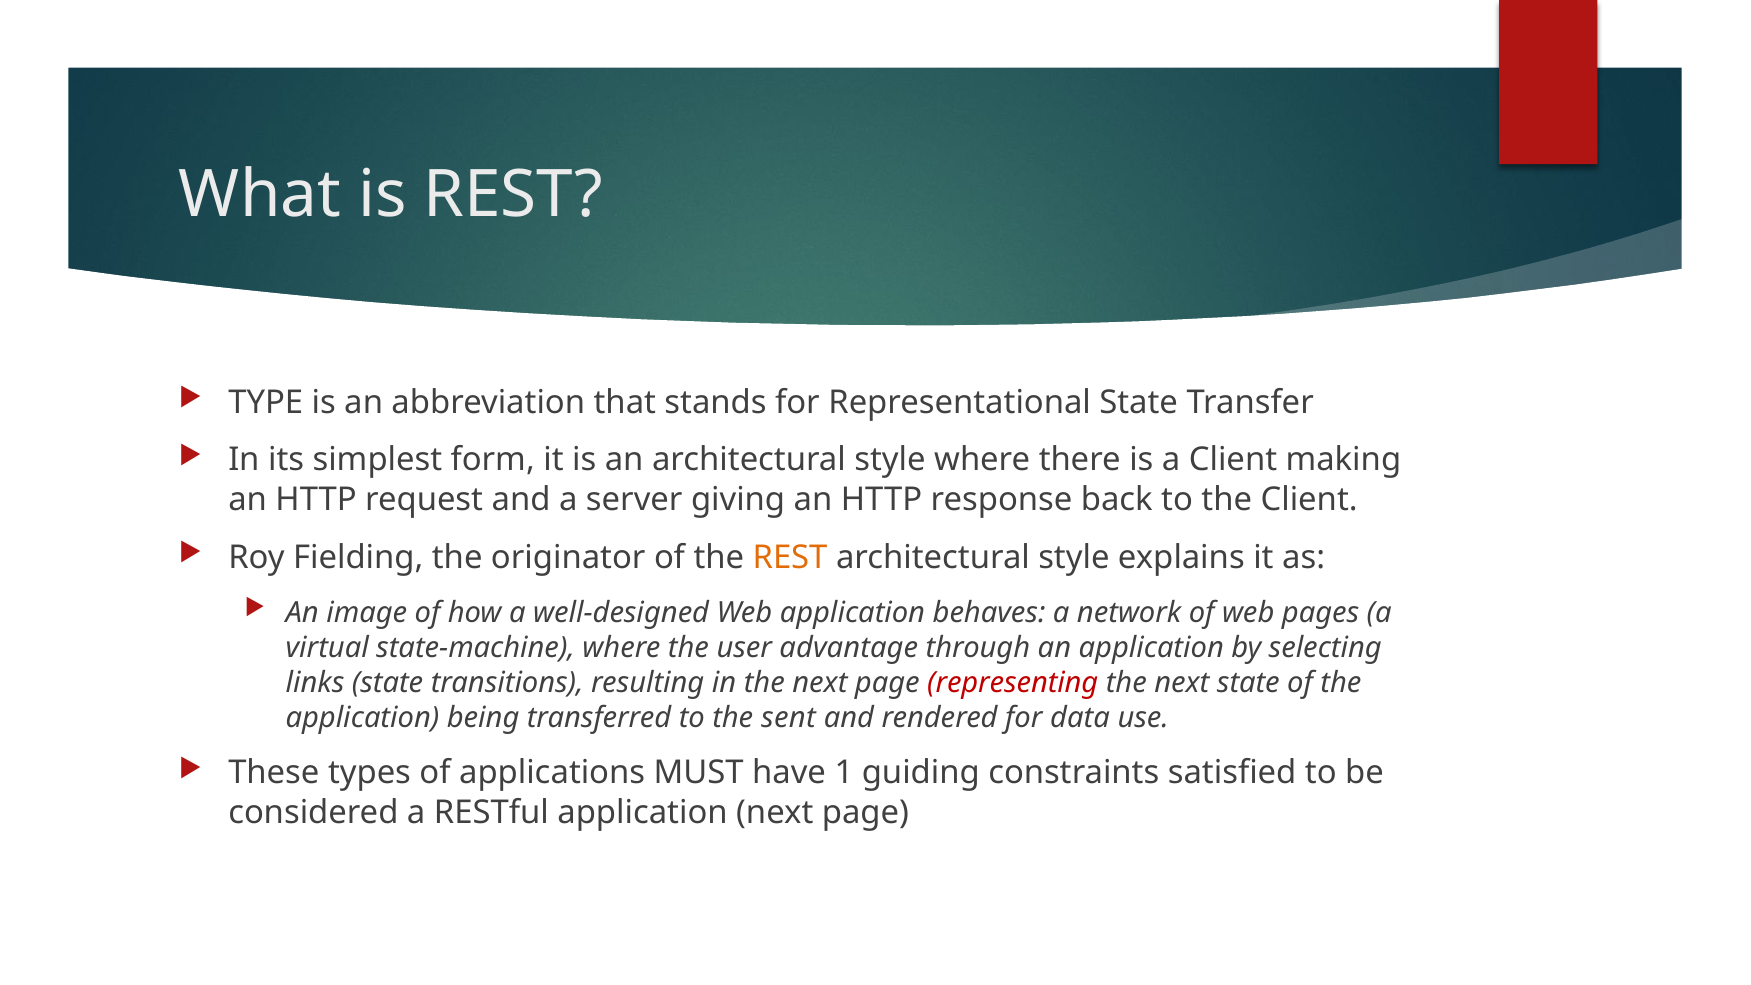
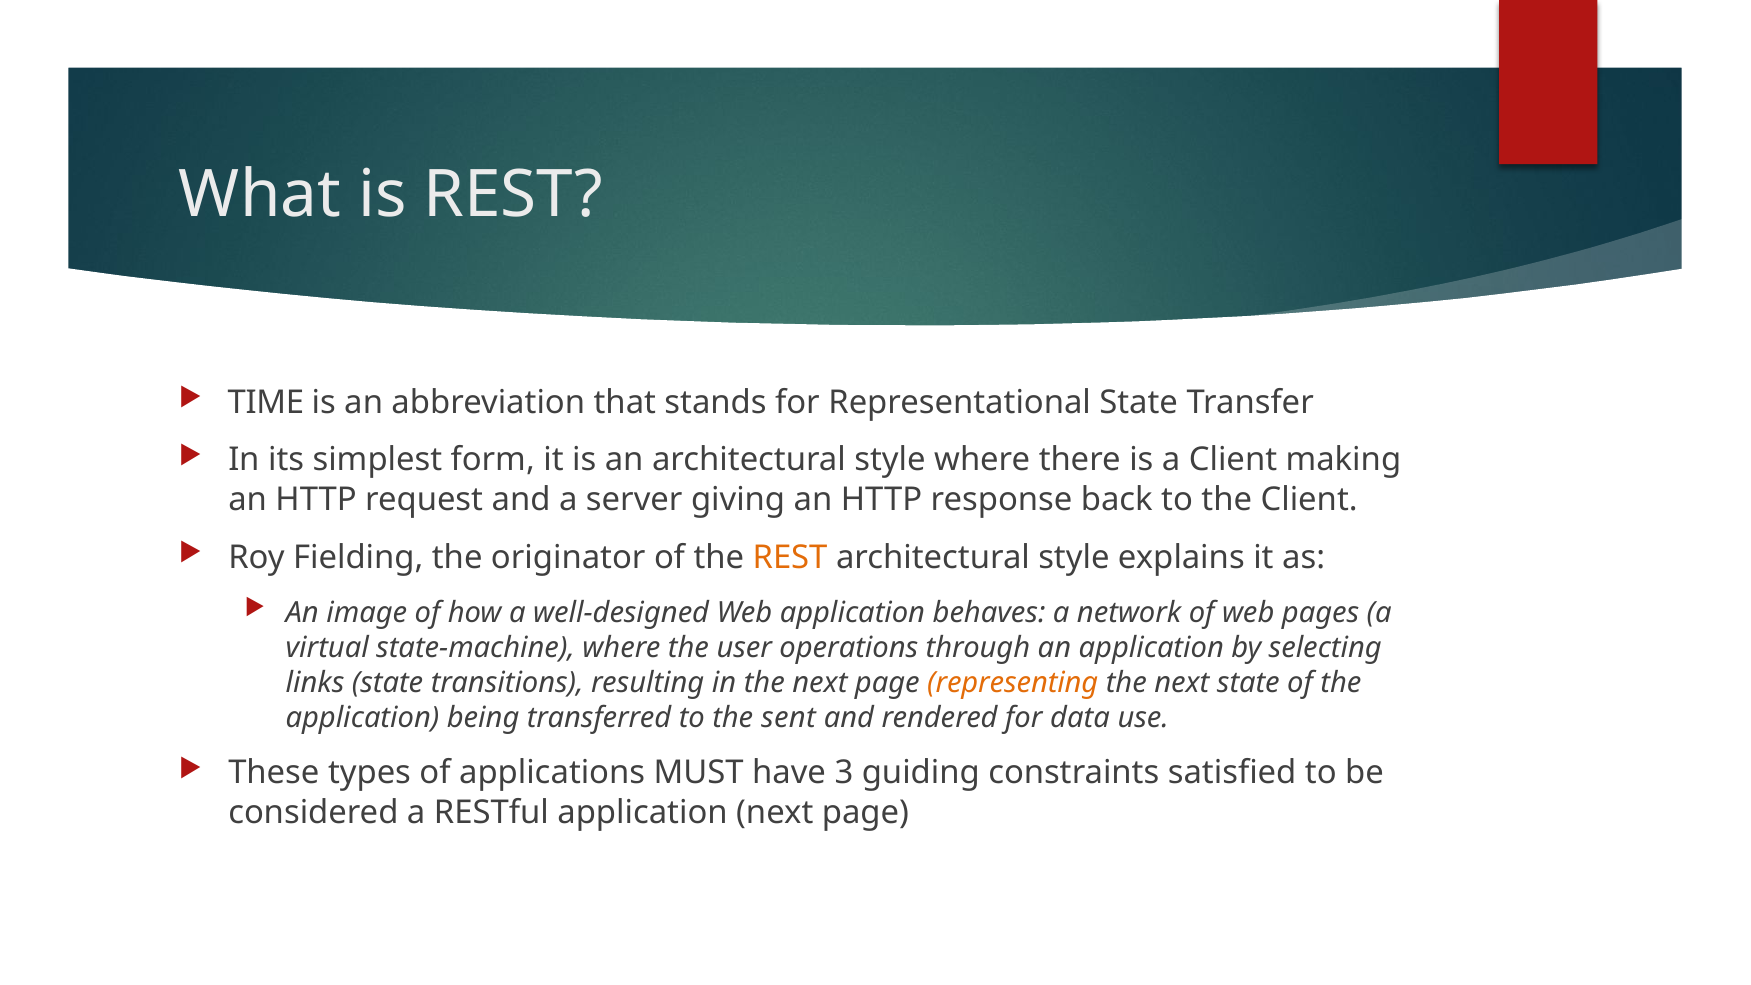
TYPE: TYPE -> TIME (266, 402)
advantage: advantage -> operations (849, 647)
representing colour: red -> orange (1013, 682)
1: 1 -> 3 (844, 773)
